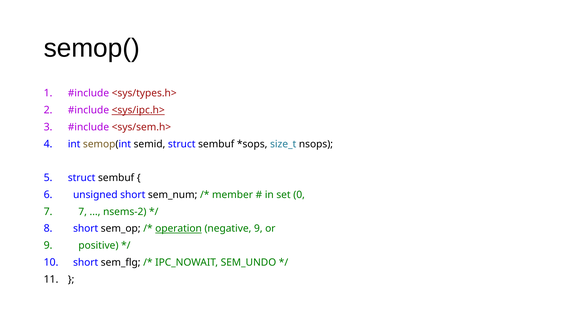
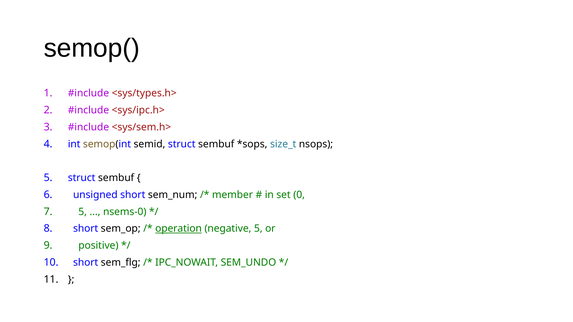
<sys/ipc.h> underline: present -> none (138, 110)
7: 7 -> 5 (83, 212)
nsems-2: nsems-2 -> nsems-0 (125, 212)
negative 9: 9 -> 5 (258, 229)
